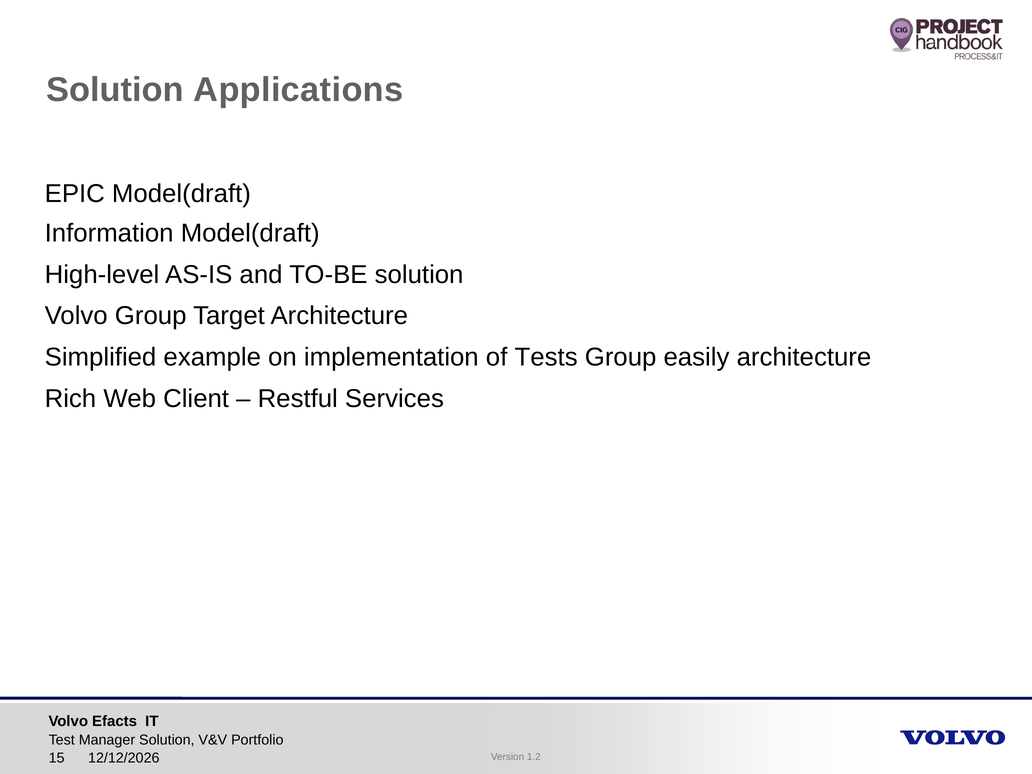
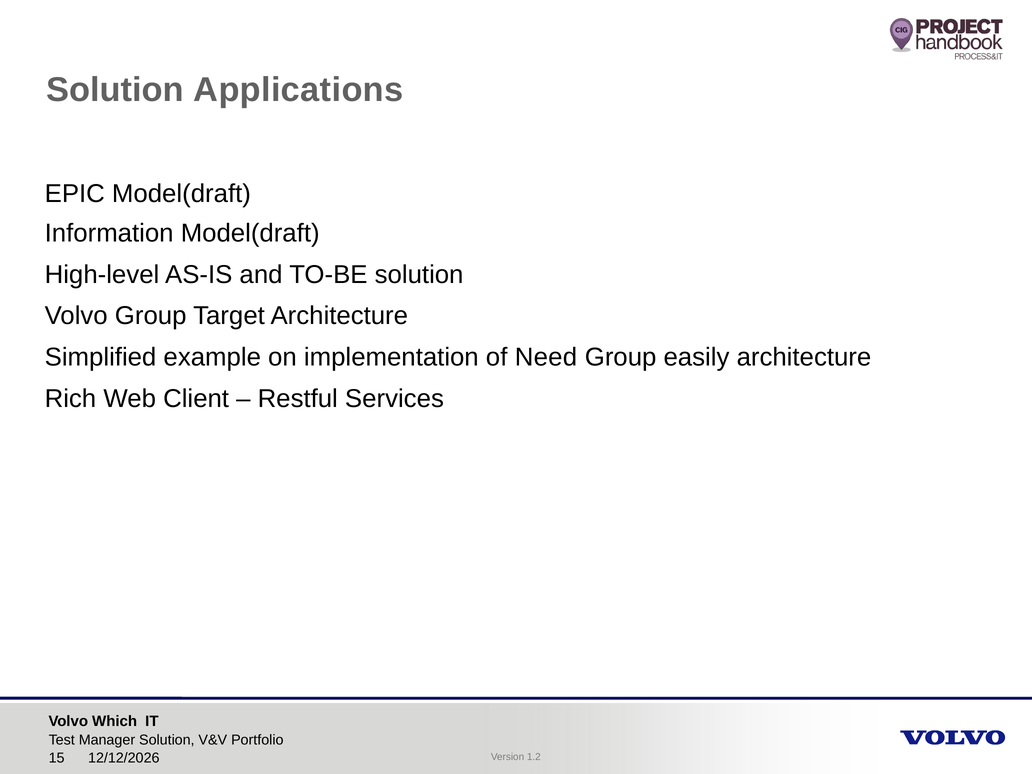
Tests: Tests -> Need (546, 357)
Efacts: Efacts -> Which (115, 721)
